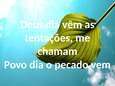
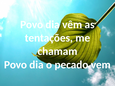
Deus: Deus -> Povo (32, 25)
